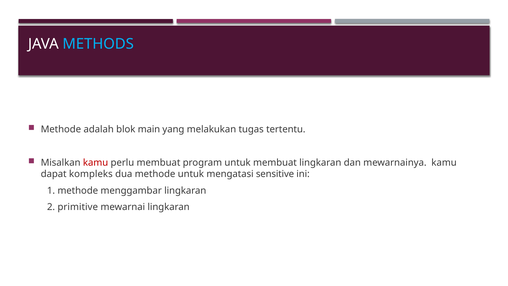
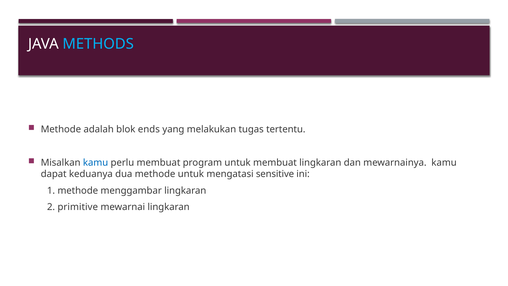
main: main -> ends (149, 129)
kamu colour: red -> blue (96, 162)
kompleks: kompleks -> keduanya (91, 174)
